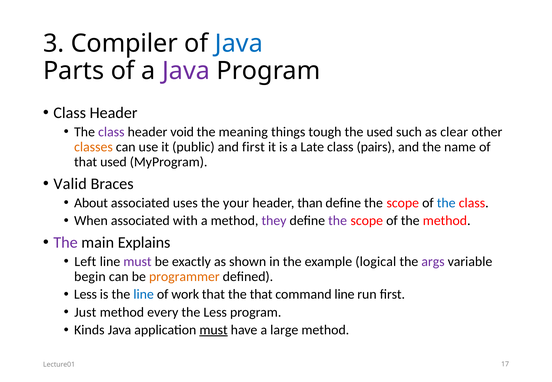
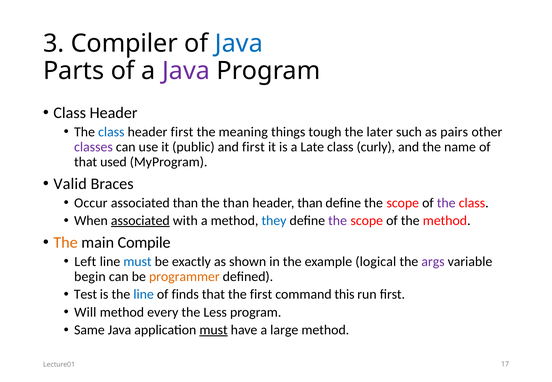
class colour: purple -> blue (111, 132)
header void: void -> first (182, 132)
the used: used -> later (380, 132)
clear: clear -> pairs (454, 132)
classes colour: orange -> purple (93, 147)
pairs: pairs -> curly (376, 147)
About: About -> Occur (91, 203)
associated uses: uses -> than (185, 203)
the your: your -> than (236, 203)
the colour: blue -> purple (446, 203)
associated underline: none -> present (140, 221)
they colour: purple -> blue (274, 221)
The colour: purple -> orange (66, 243)
Explains: Explains -> Compile (144, 243)
must colour: purple -> blue (137, 262)
Less: Less -> Test (85, 294)
work: work -> finds (185, 294)
the that: that -> first (261, 294)
command line: line -> this (344, 294)
Just: Just -> Will (85, 312)
Kinds: Kinds -> Same (89, 330)
